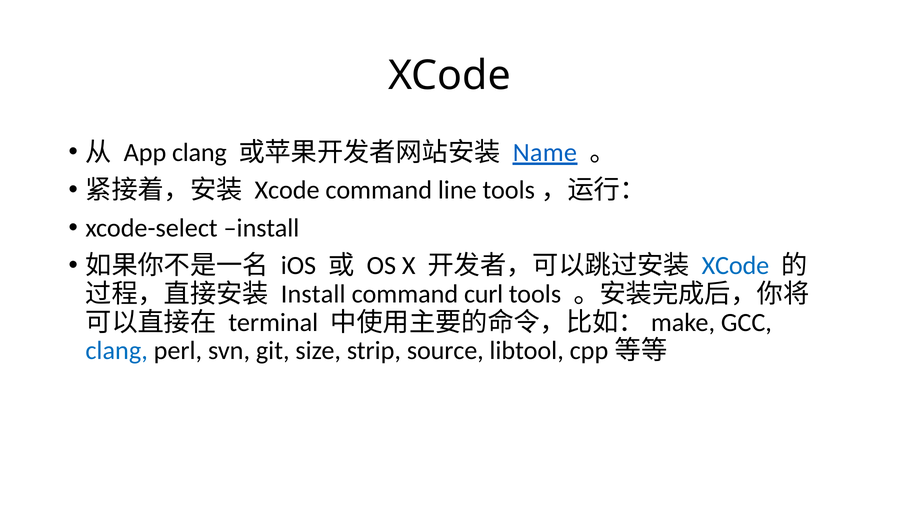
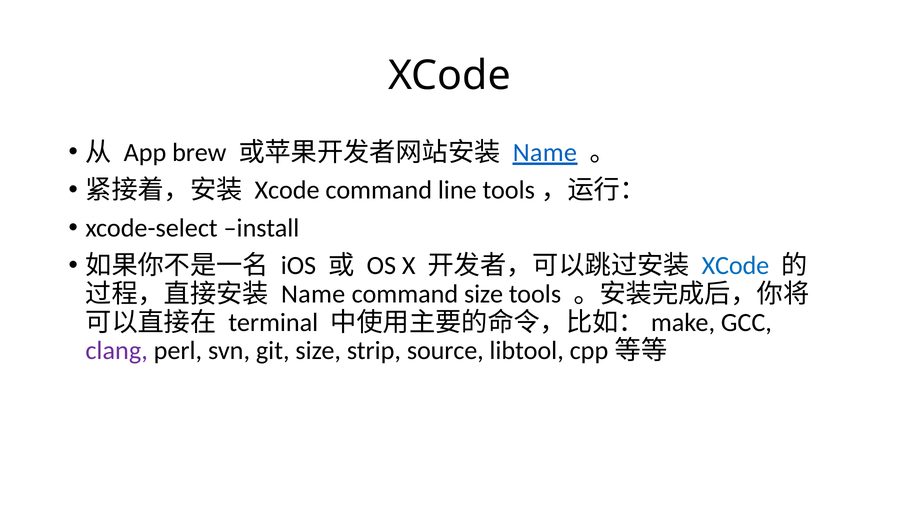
App clang: clang -> brew (199, 152)
Install: Install -> Name (313, 294)
command curl: curl -> size (484, 294)
clang colour: blue -> purple (117, 351)
